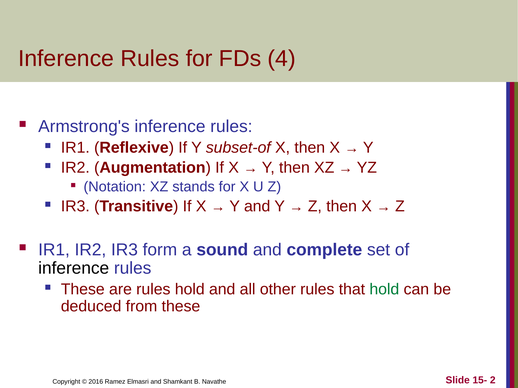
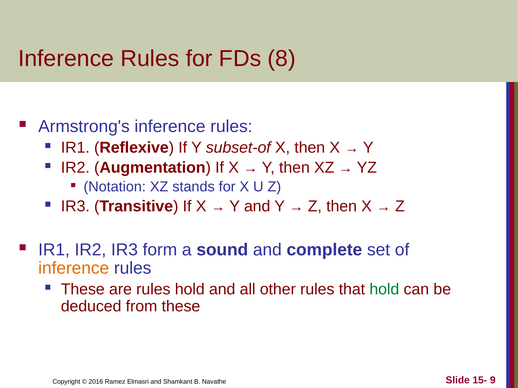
4: 4 -> 8 (282, 59)
inference colour: black -> orange (74, 269)
2: 2 -> 9 (493, 381)
